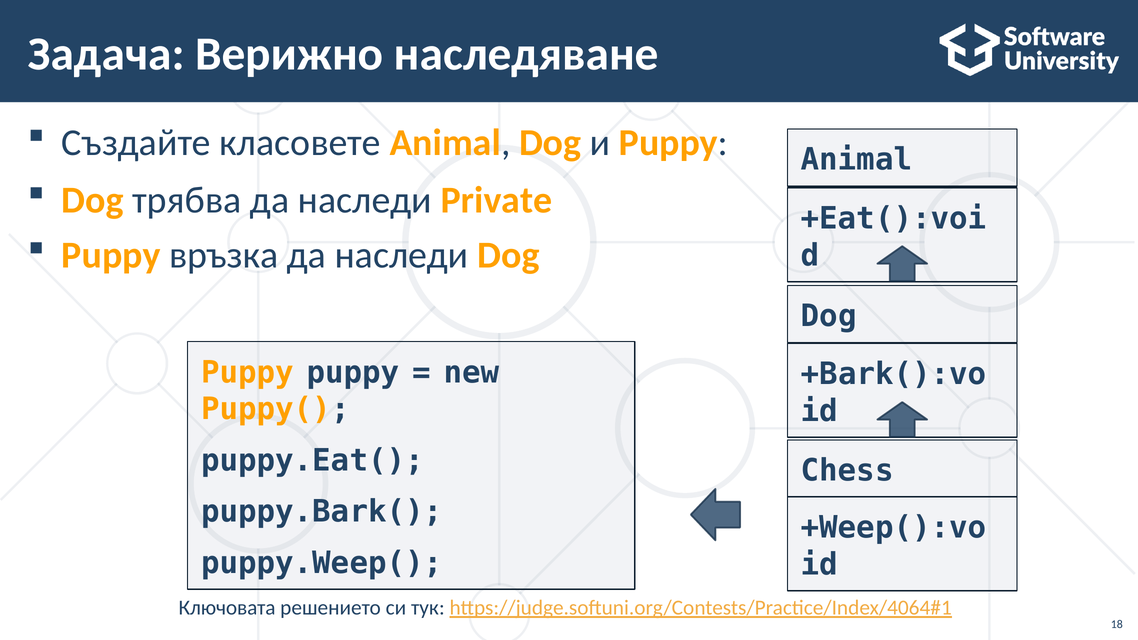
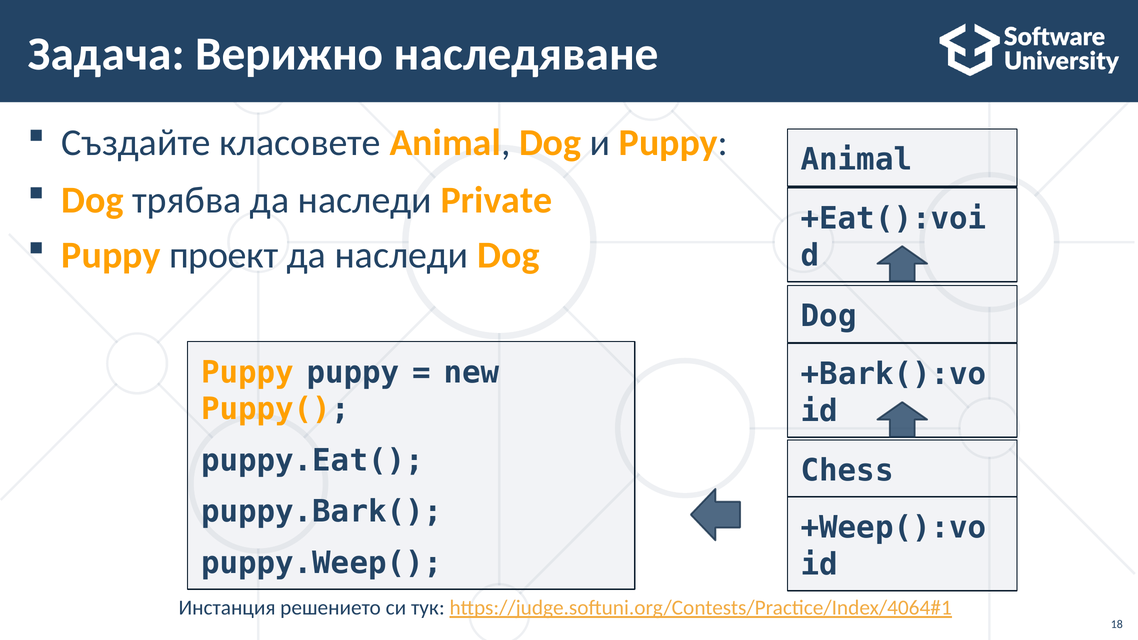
връзка: връзка -> проект (224, 255)
Ключовата: Ключовата -> Инстанция (227, 608)
